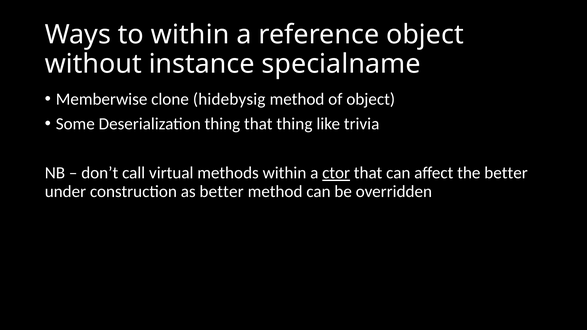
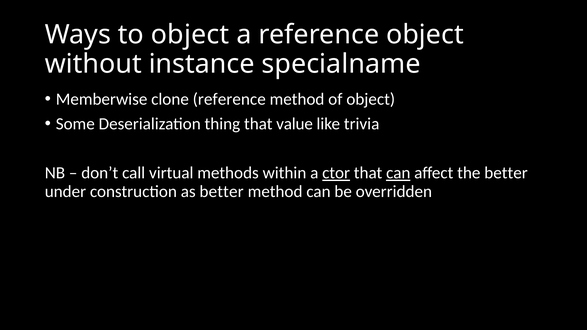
to within: within -> object (190, 35)
clone hidebysig: hidebysig -> reference (229, 99)
that thing: thing -> value (295, 124)
can underline: none -> present (398, 173)
